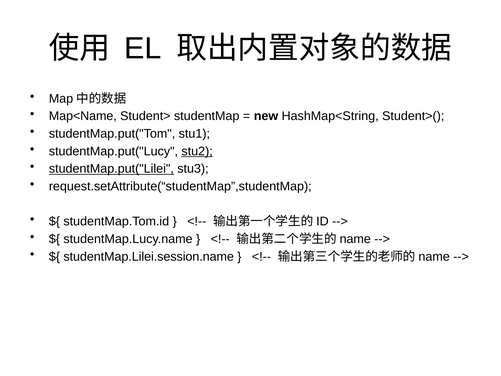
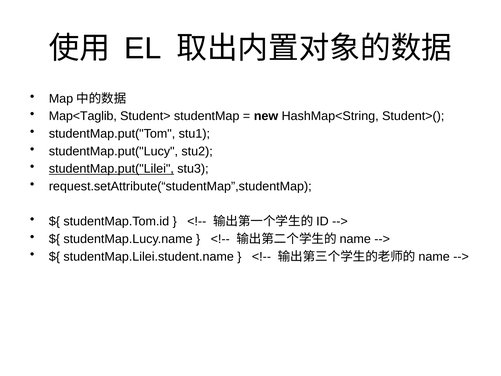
Map<Name: Map<Name -> Map<Taglib (83, 116)
stu2 underline: present -> none (197, 151)
studentMap.Lilei.session.name: studentMap.Lilei.session.name -> studentMap.Lilei.student.name (149, 256)
